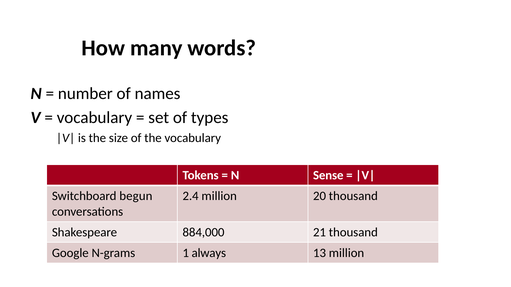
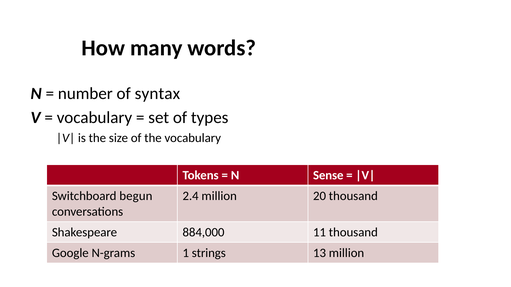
names: names -> syntax (157, 94)
21: 21 -> 11 (320, 233)
always: always -> strings (209, 253)
